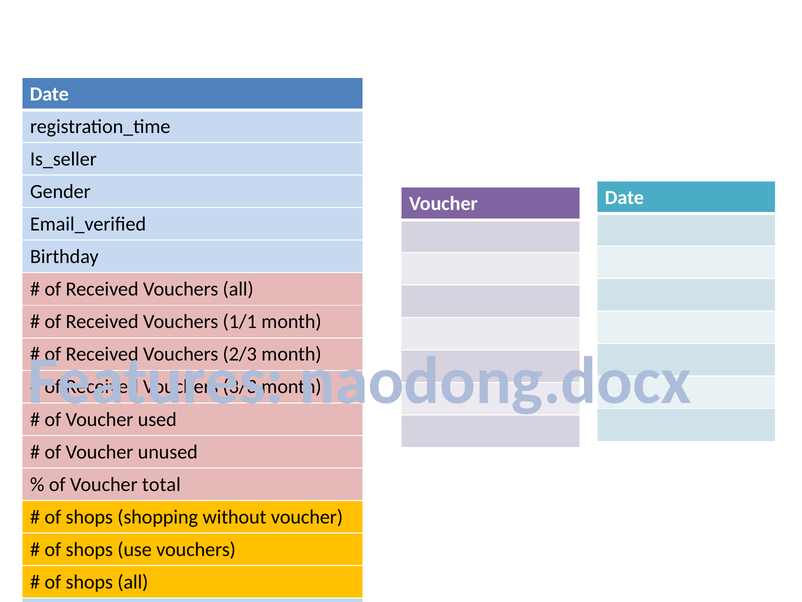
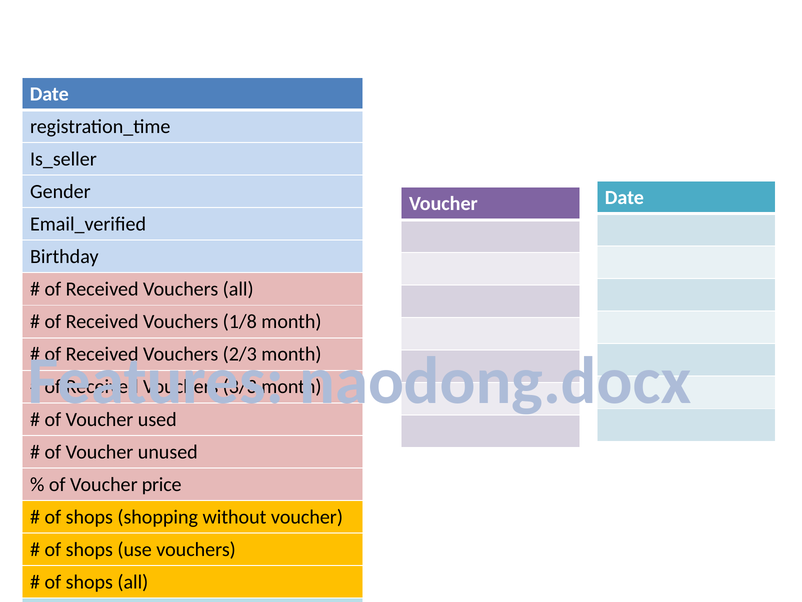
1/1: 1/1 -> 1/8 (240, 321)
Voucher total: total -> price (162, 484)
